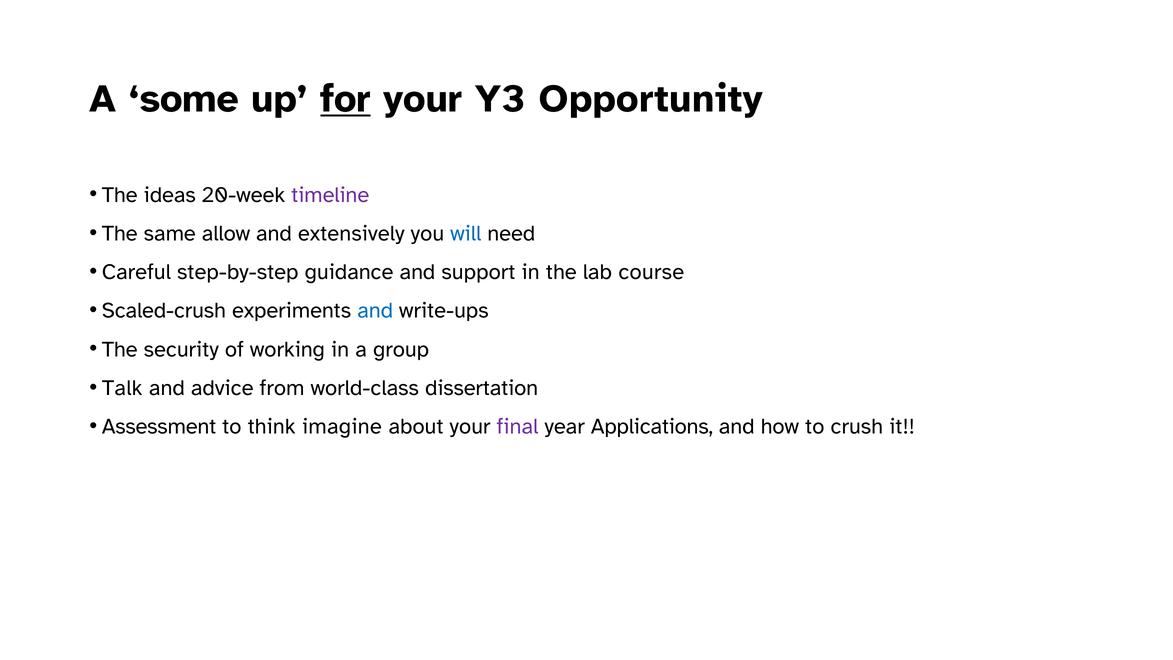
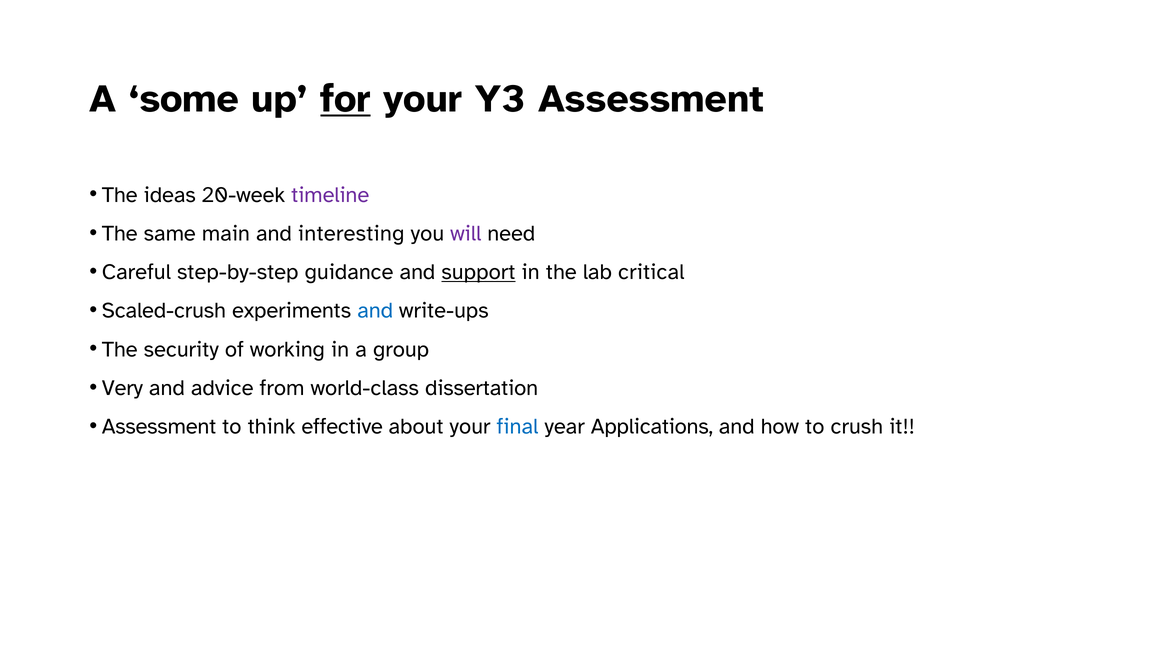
Y3 Opportunity: Opportunity -> Assessment (651, 99)
allow: allow -> main (226, 233)
extensively: extensively -> interesting (351, 233)
will colour: blue -> purple (466, 233)
support underline: none -> present (478, 272)
course: course -> critical (651, 272)
Talk: Talk -> Very (122, 388)
imagine: imagine -> effective (342, 426)
final colour: purple -> blue (517, 426)
